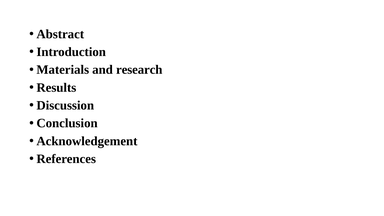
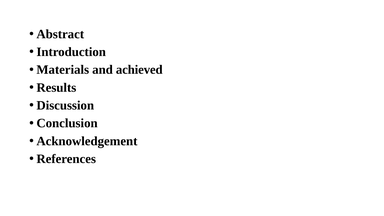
research: research -> achieved (139, 70)
